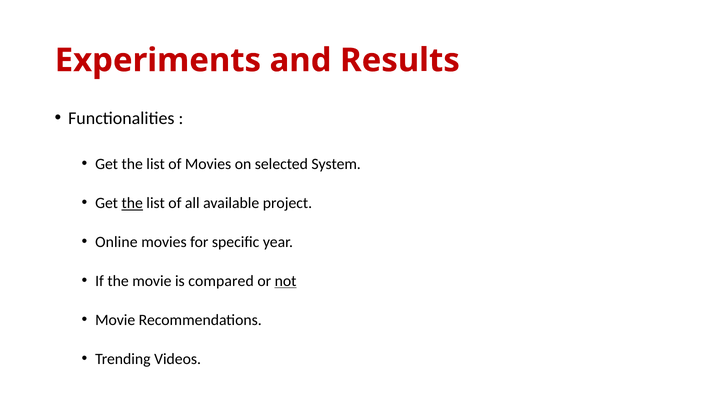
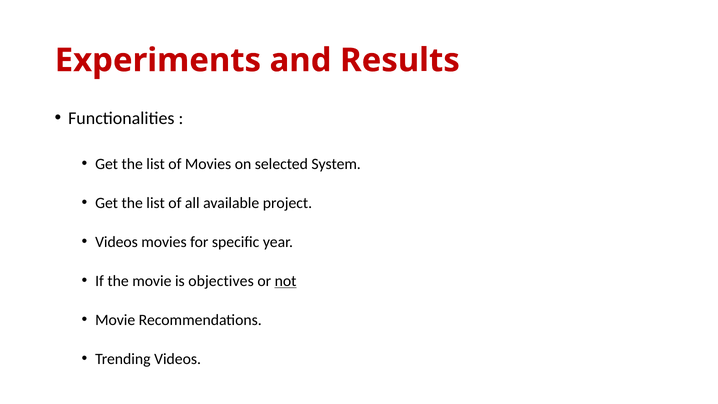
the underline: present -> none (132, 203)
Online: Online -> Videos (116, 242)
compared: compared -> objectives (221, 281)
